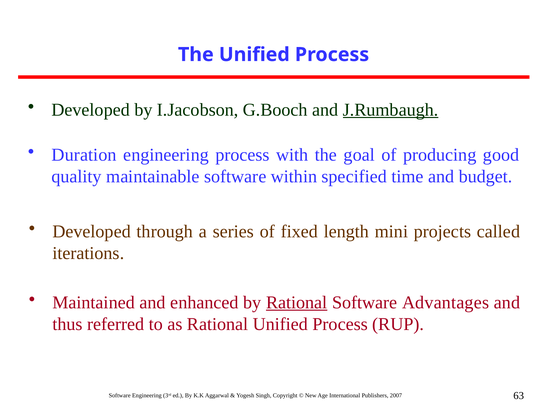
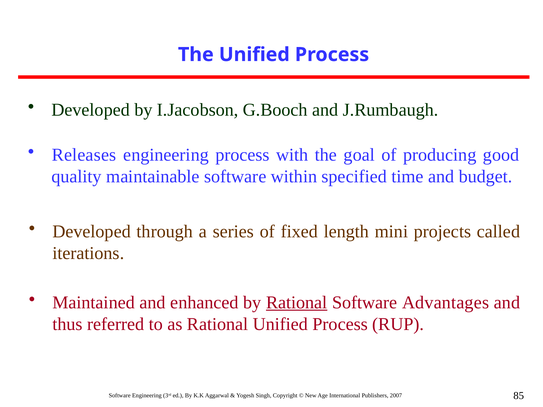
J.Rumbaugh underline: present -> none (391, 110)
Duration: Duration -> Releases (84, 155)
63: 63 -> 85 (519, 396)
